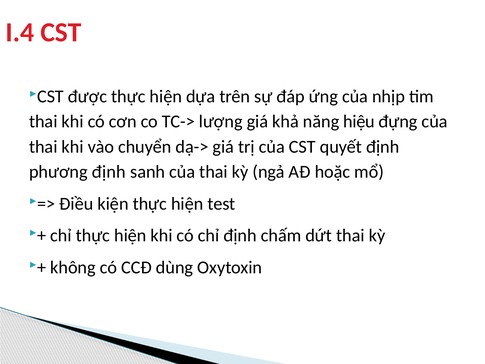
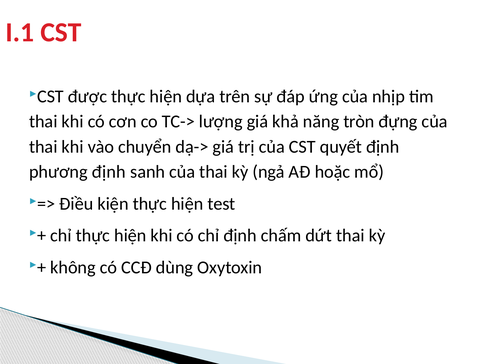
I.4: I.4 -> I.1 (20, 32)
hiệu: hiệu -> tròn (359, 122)
